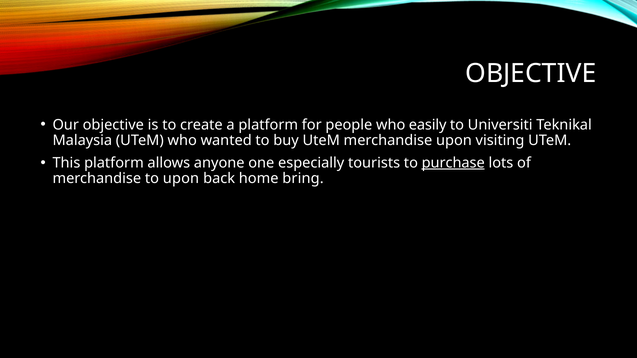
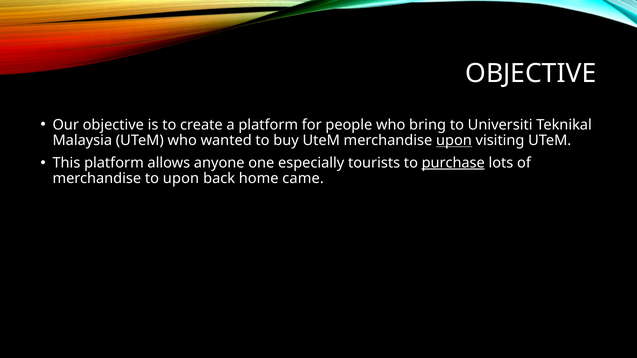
easily: easily -> bring (428, 125)
upon underline: none -> present (454, 141)
bring: bring -> came (303, 179)
